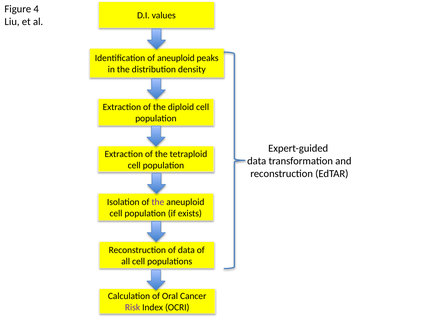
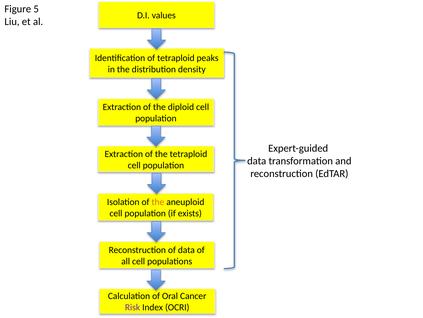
4: 4 -> 5 (36, 9)
of aneuploid: aneuploid -> tetraploid (176, 58)
the colour: purple -> orange (158, 202)
